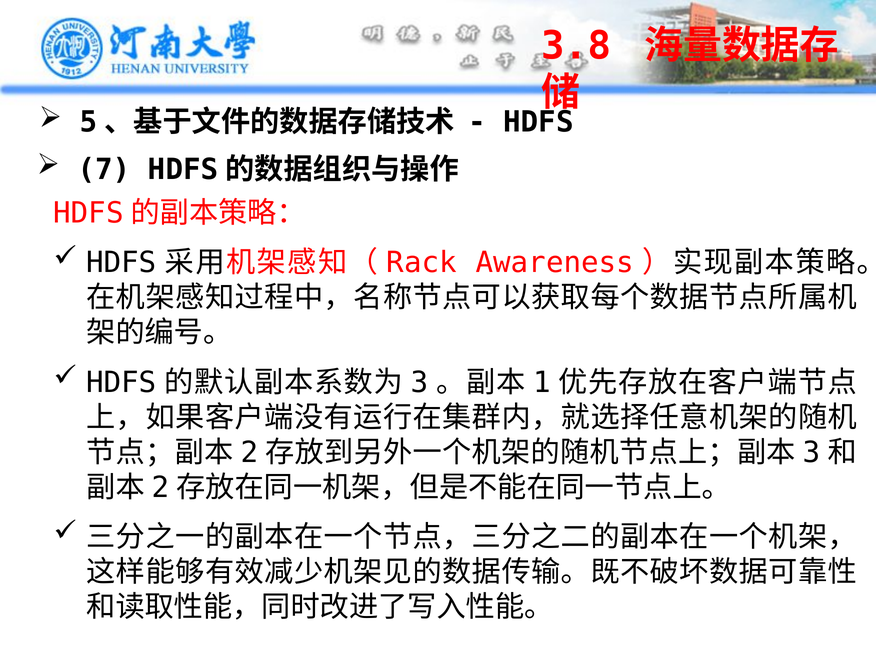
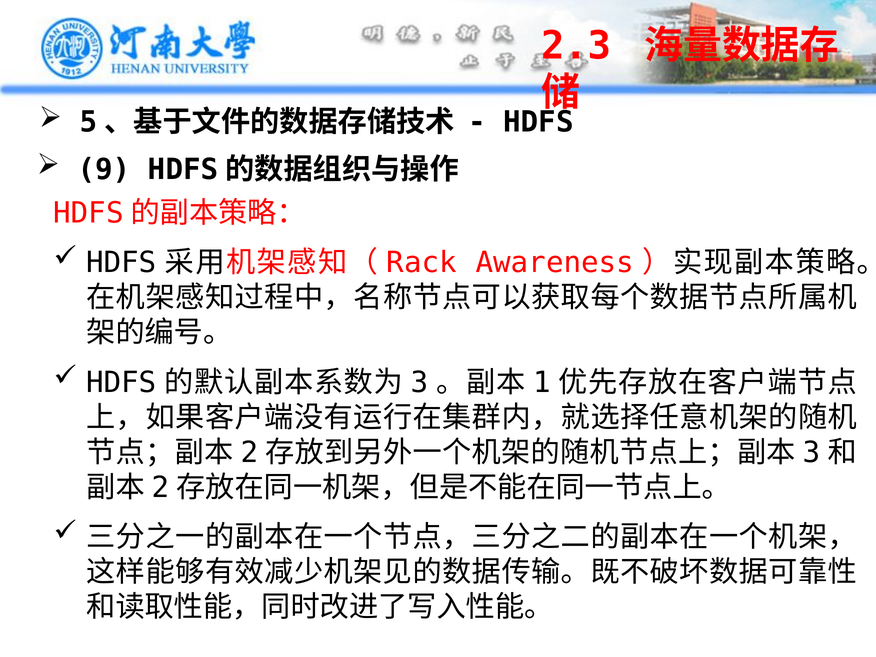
3.8: 3.8 -> 2.3 (576, 46)
7: 7 -> 9 (104, 169)
